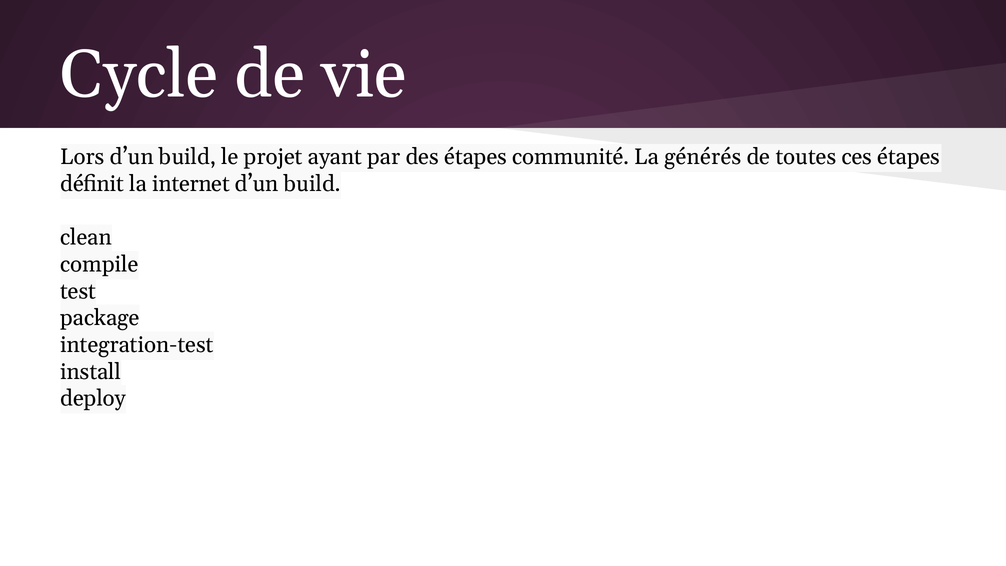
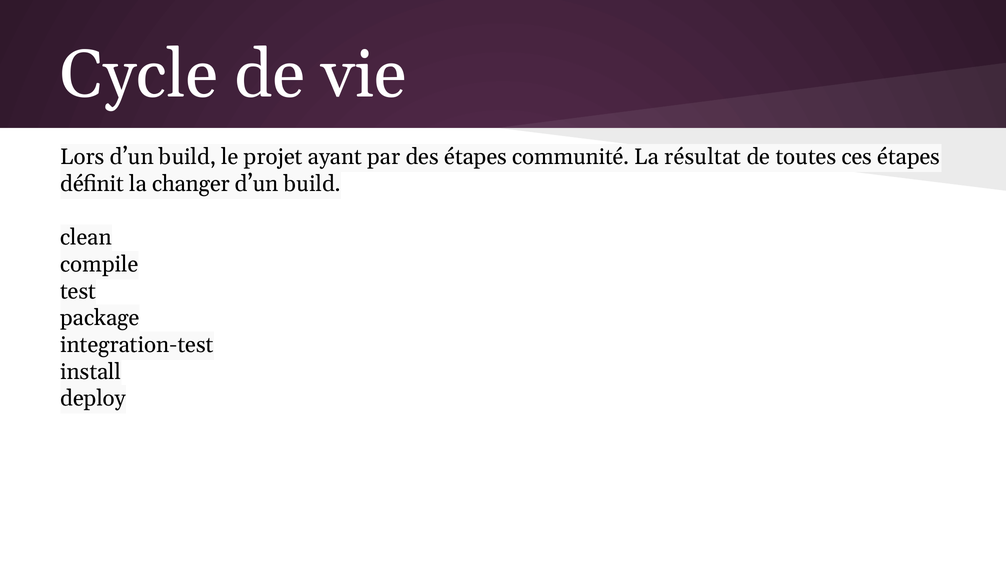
générés: générés -> résultat (703, 157)
internet: internet -> changer (191, 184)
